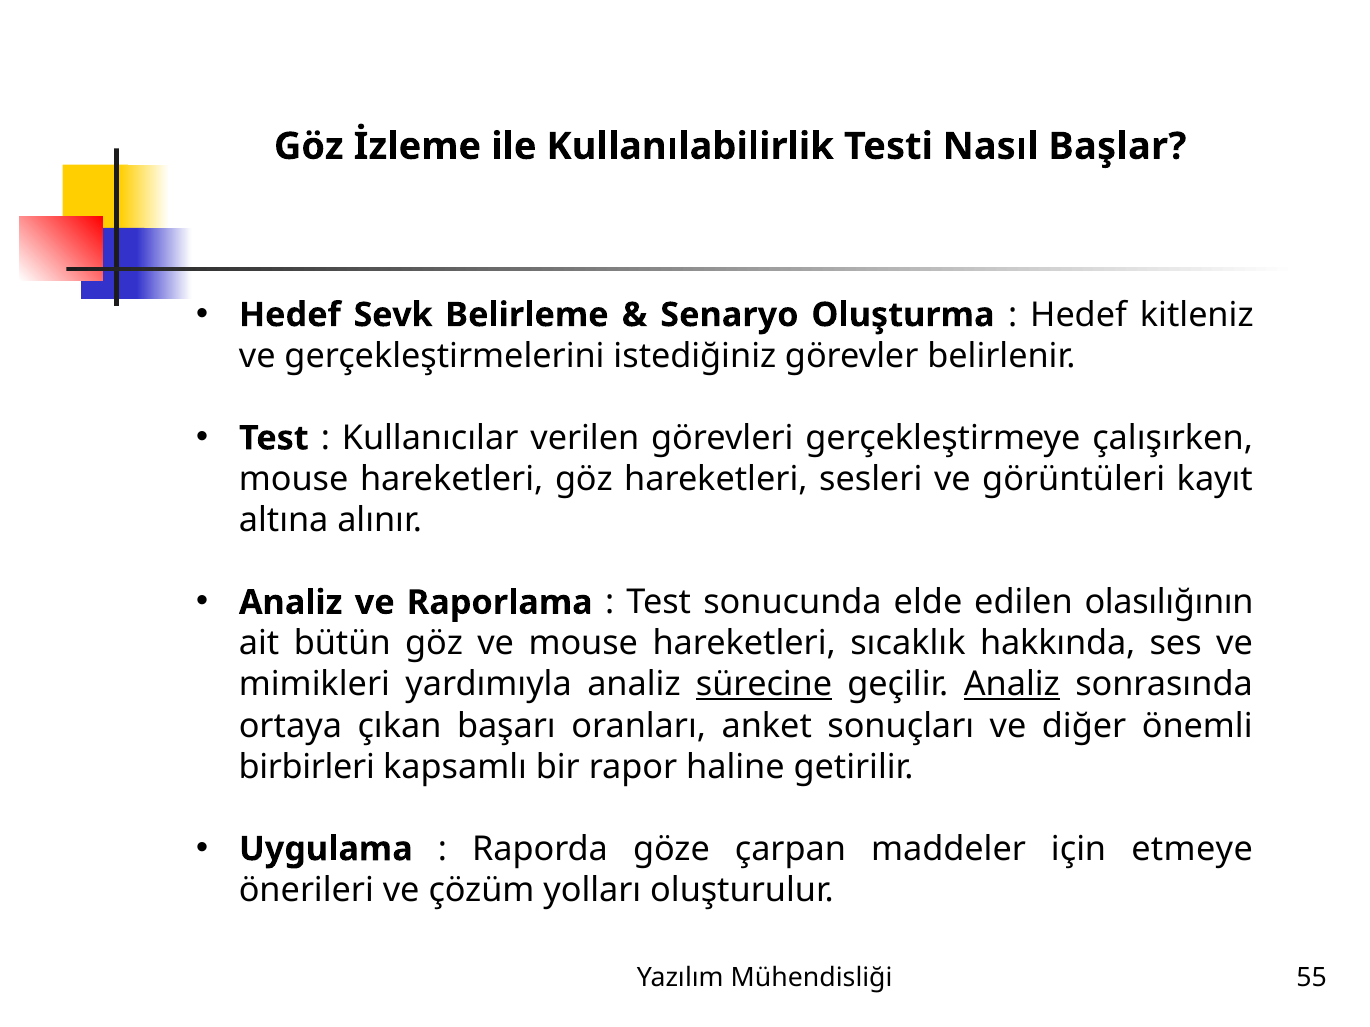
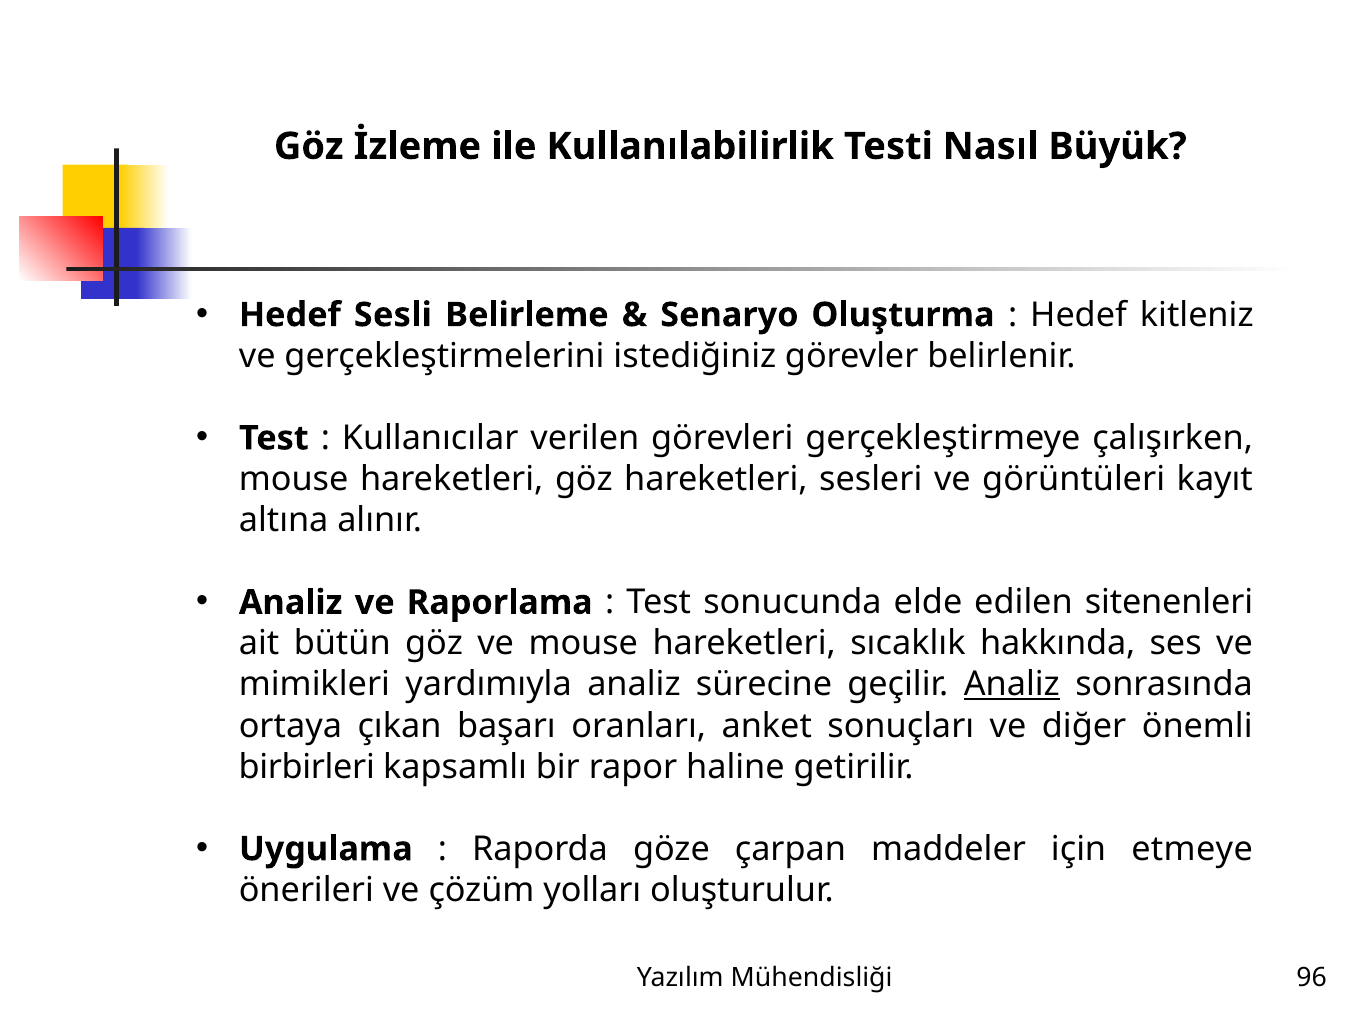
Başlar: Başlar -> Büyük (1118, 146)
Sevk: Sevk -> Sesli (393, 315)
olasılığının: olasılığının -> sitenenleri (1169, 603)
sürecine underline: present -> none (764, 685)
55: 55 -> 96 (1312, 979)
